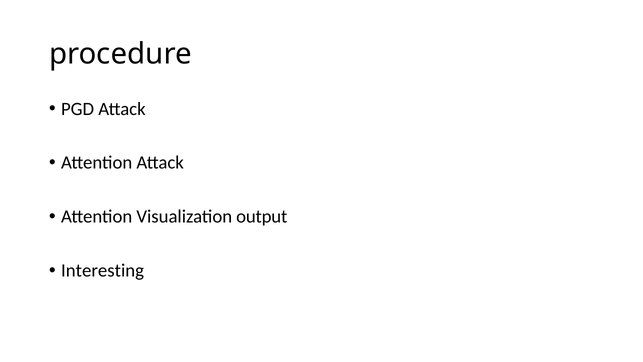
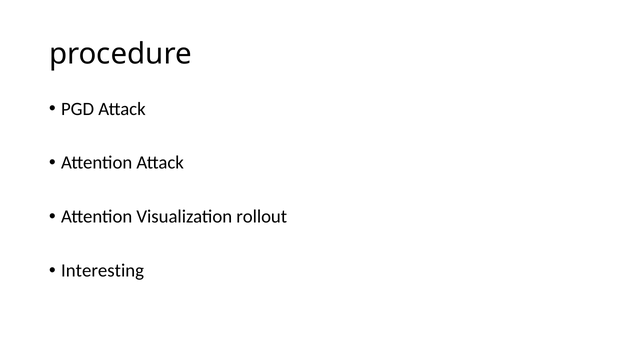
output: output -> rollout (262, 217)
